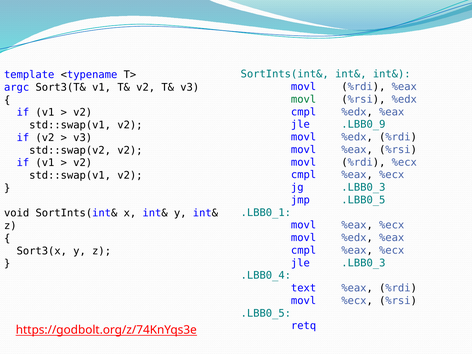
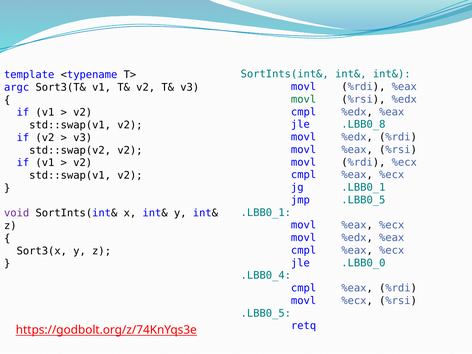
.LBB0_9: .LBB0_9 -> .LBB0_8 (363, 125)
jg .LBB0_3: .LBB0_3 -> .LBB0_1 (363, 187)
void colour: black -> purple (17, 213)
jle .LBB0_3: .LBB0_3 -> .LBB0_0 (363, 263)
text: text -> cmpl (304, 288)
